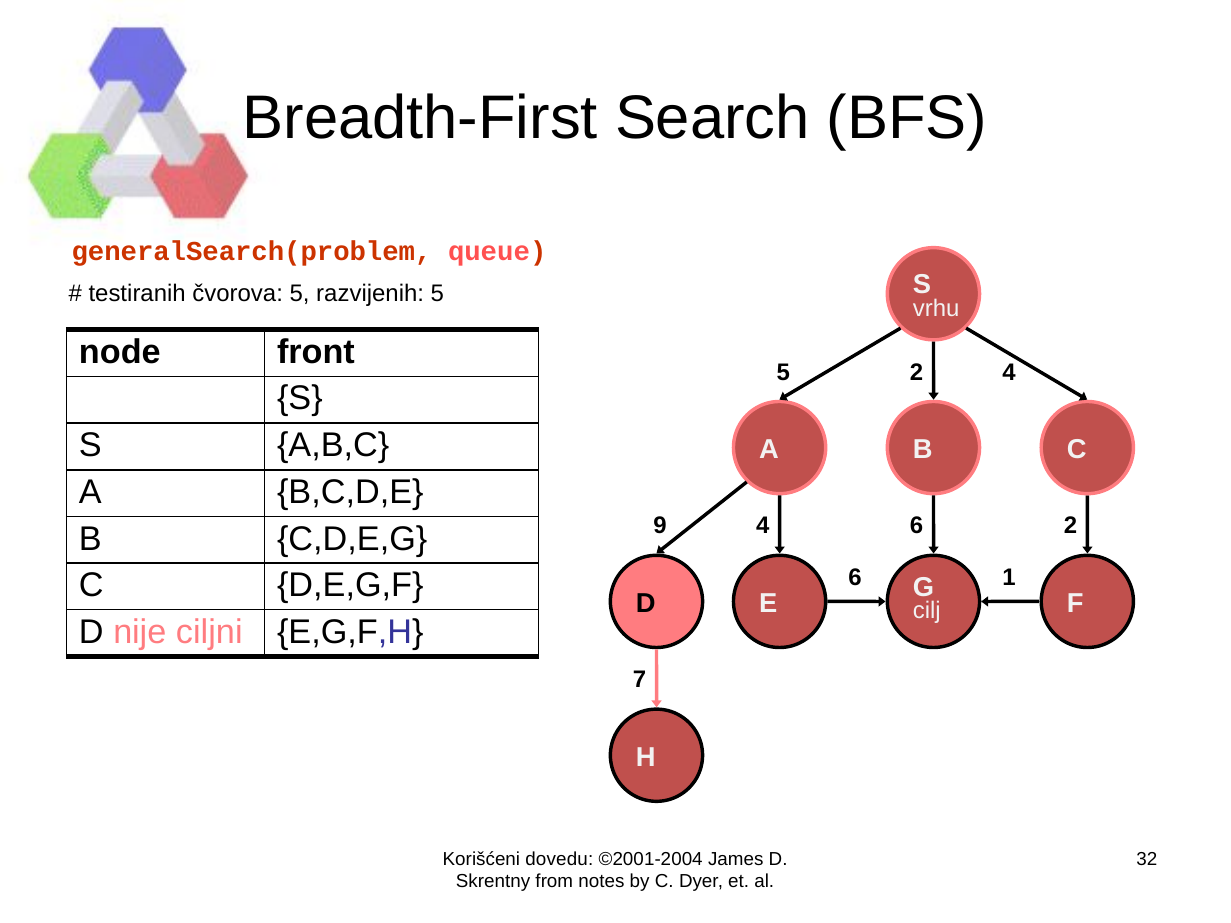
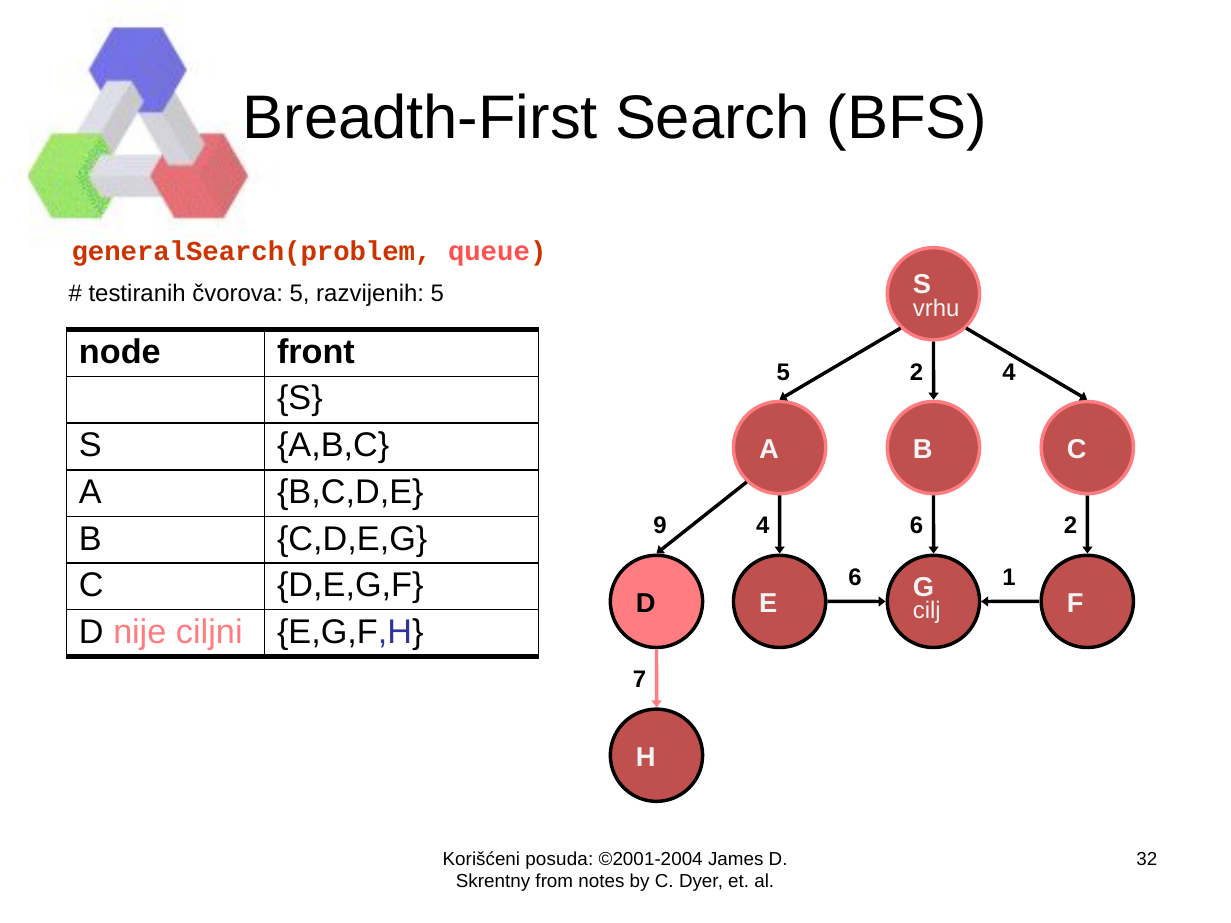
dovedu: dovedu -> posuda (559, 859)
